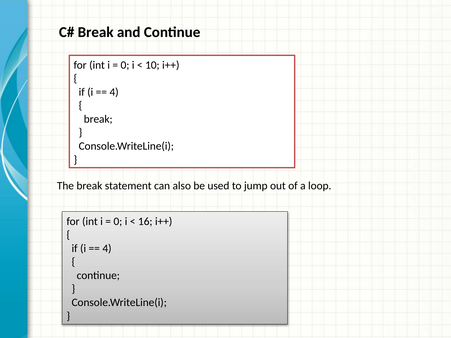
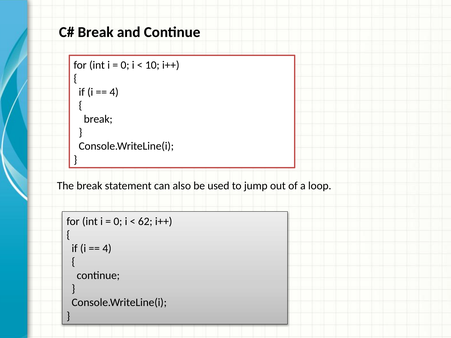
16: 16 -> 62 (145, 221)
